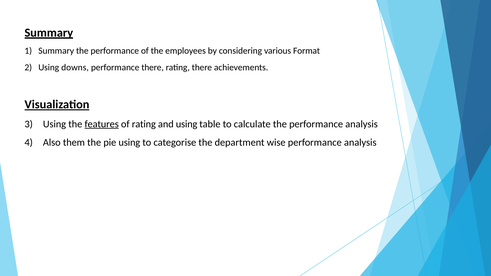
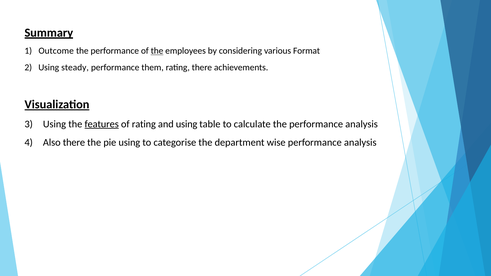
Summary: Summary -> Outcome (56, 51)
the underline: none -> present (157, 51)
downs: downs -> steady (75, 68)
performance there: there -> them (153, 68)
Also them: them -> there (74, 142)
